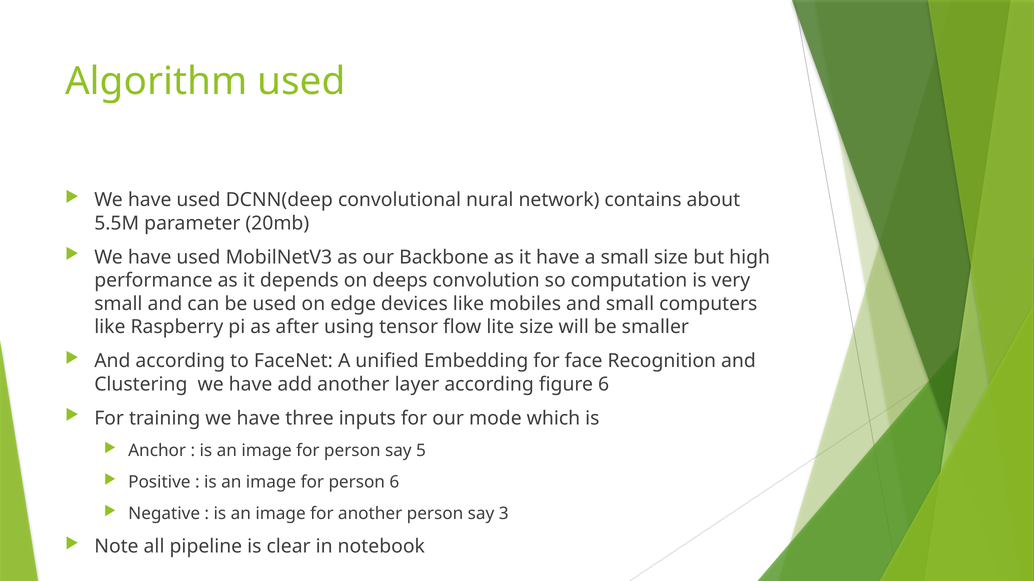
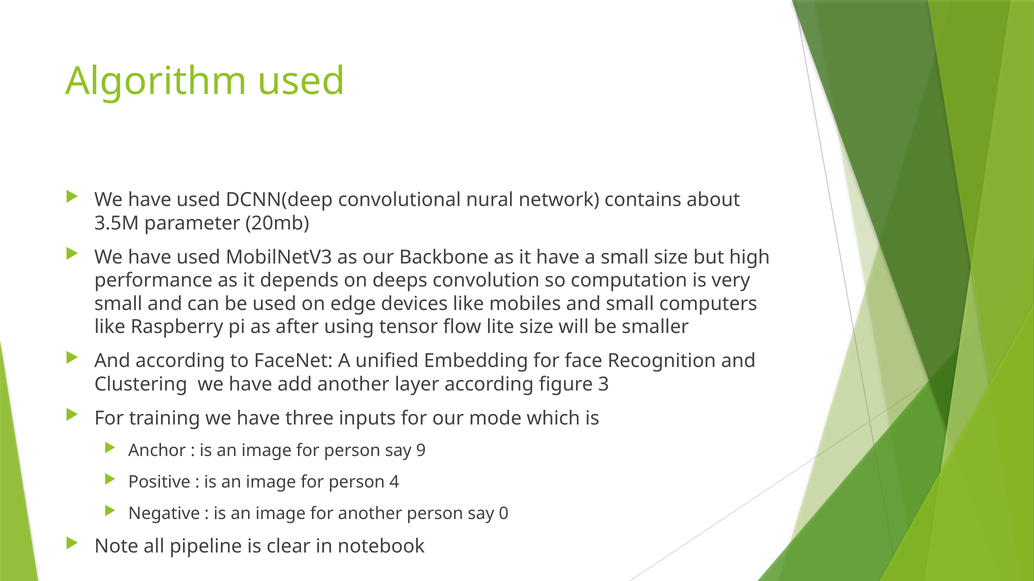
5.5M: 5.5M -> 3.5M (117, 223)
figure 6: 6 -> 3 (604, 385)
5: 5 -> 9 (421, 451)
person 6: 6 -> 4 (394, 483)
3: 3 -> 0 (504, 514)
